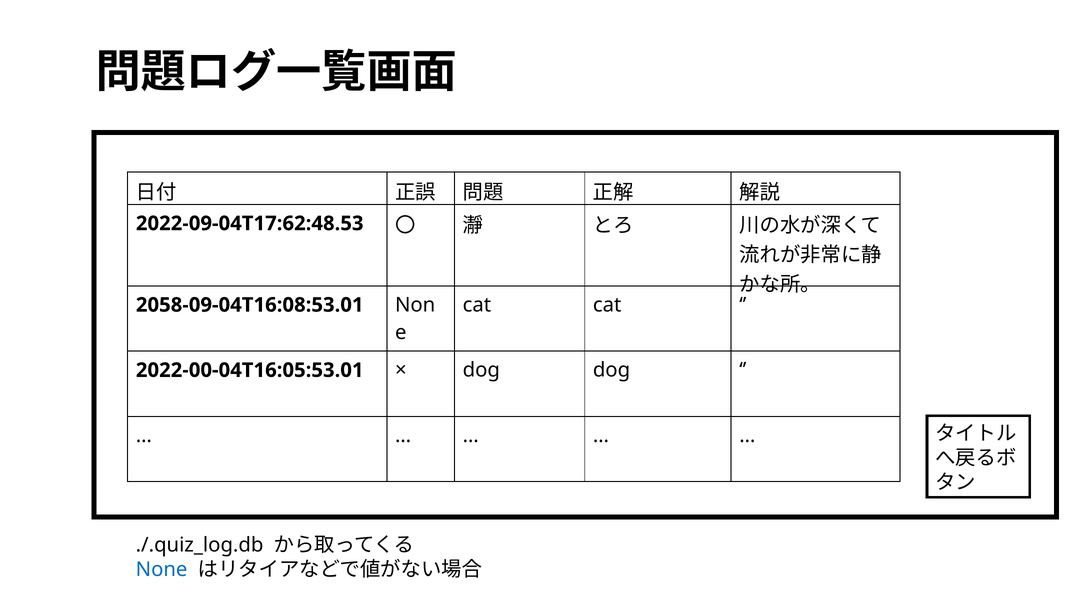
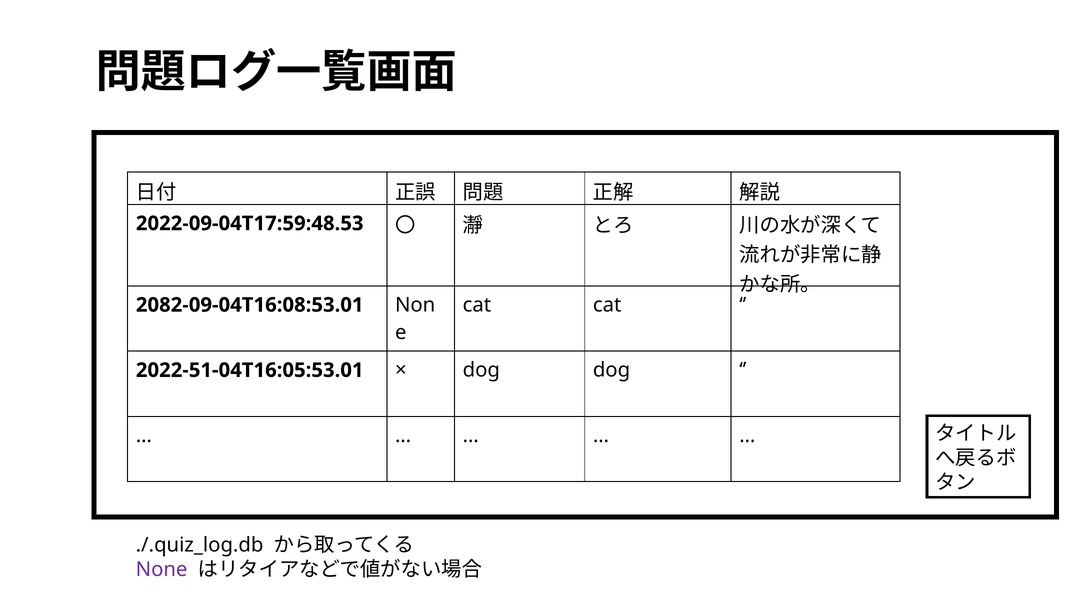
2022-09-04T17:62:48.53: 2022-09-04T17:62:48.53 -> 2022-09-04T17:59:48.53 (250, 223)
2058-09-04T16:08:53.01: 2058-09-04T16:08:53.01 -> 2082-09-04T16:08:53.01 (250, 305)
2022-00-04T16:05:53.01: 2022-00-04T16:05:53.01 -> 2022-51-04T16:05:53.01 (250, 370)
None colour: blue -> purple (162, 569)
